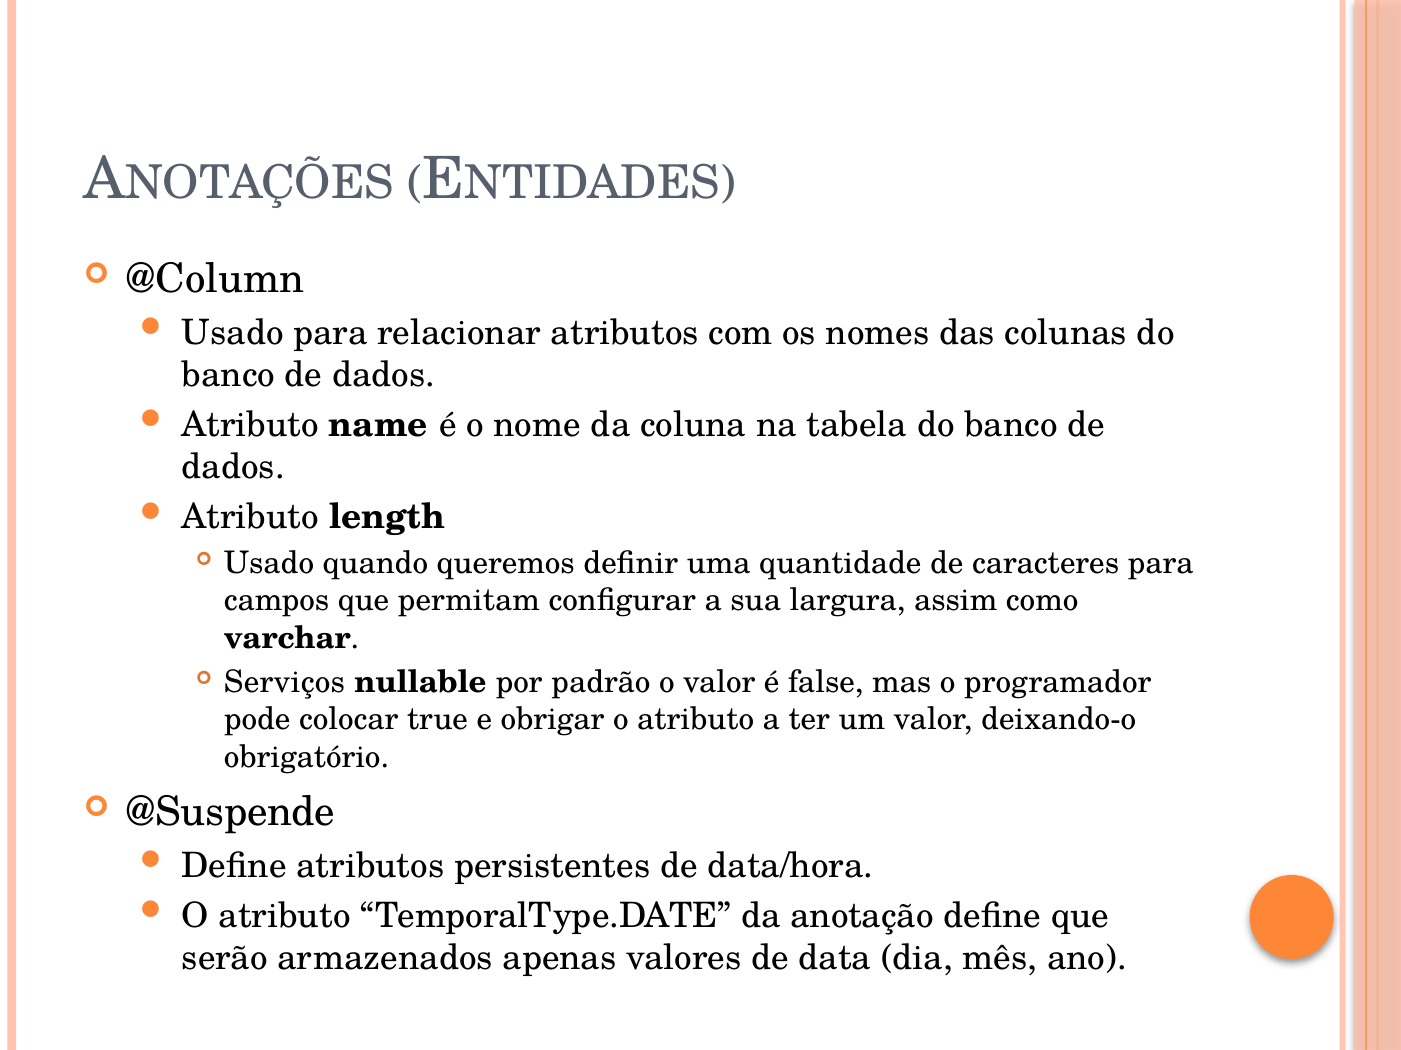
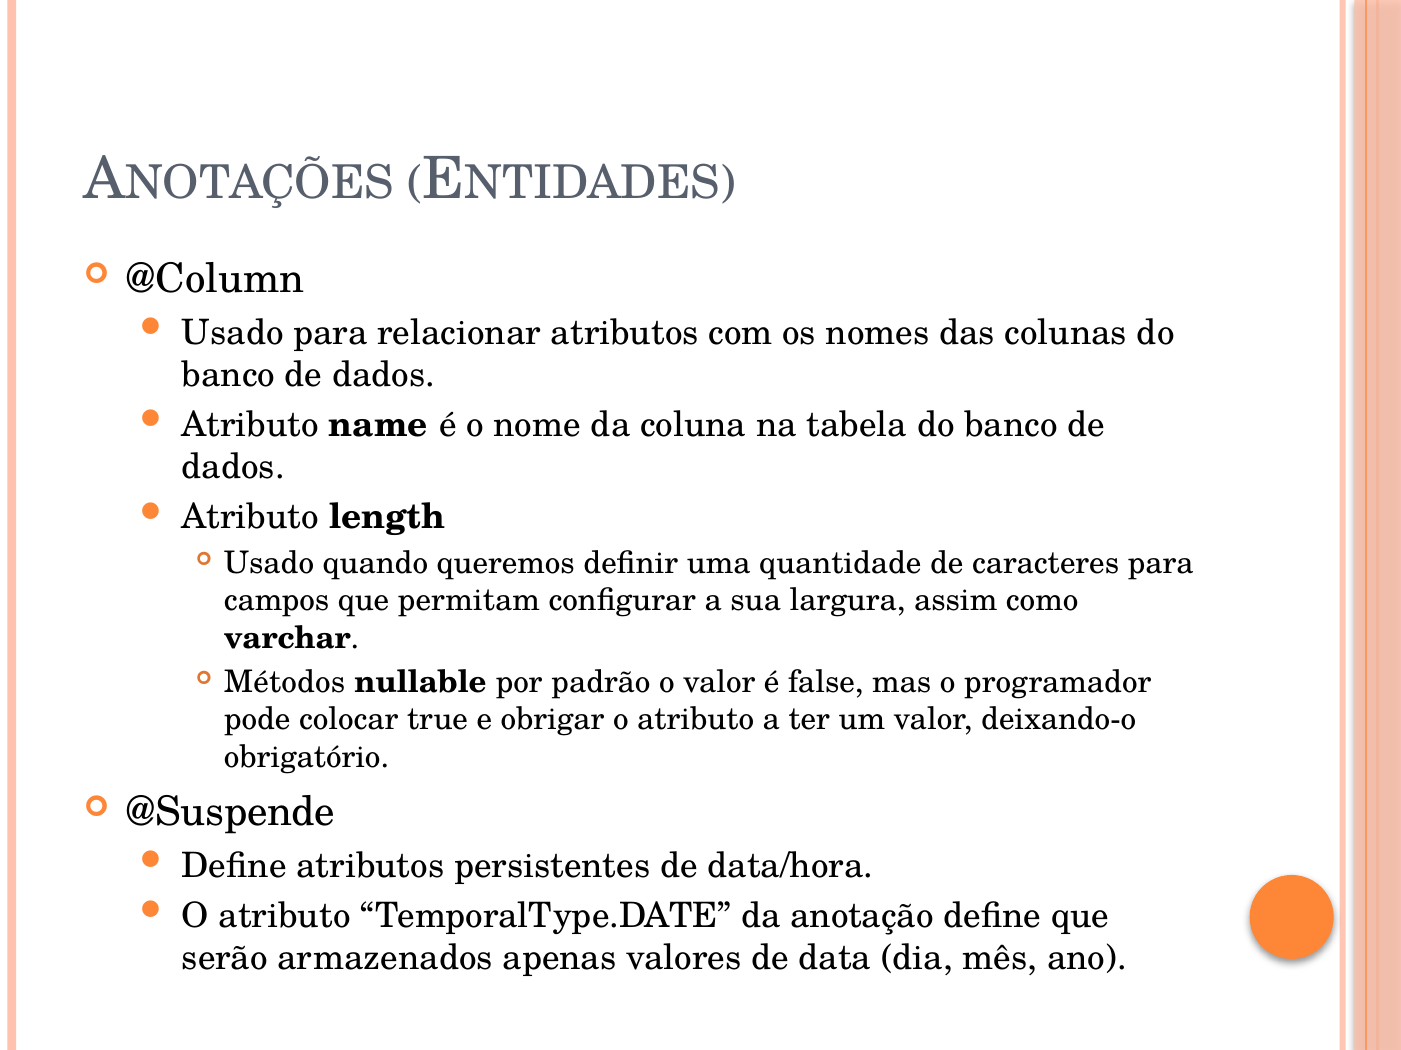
Serviços: Serviços -> Métodos (285, 683)
